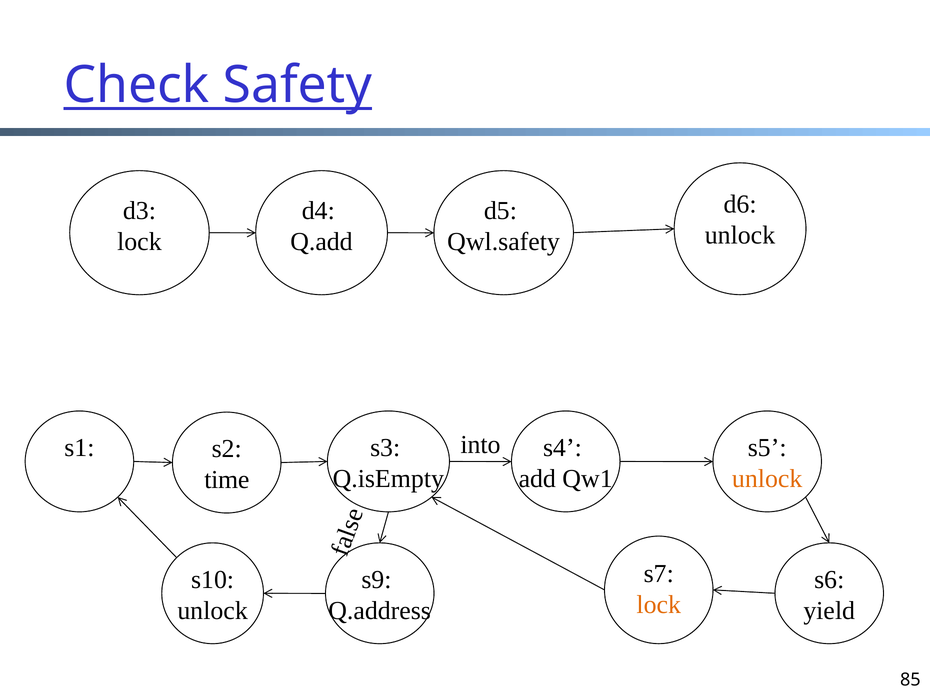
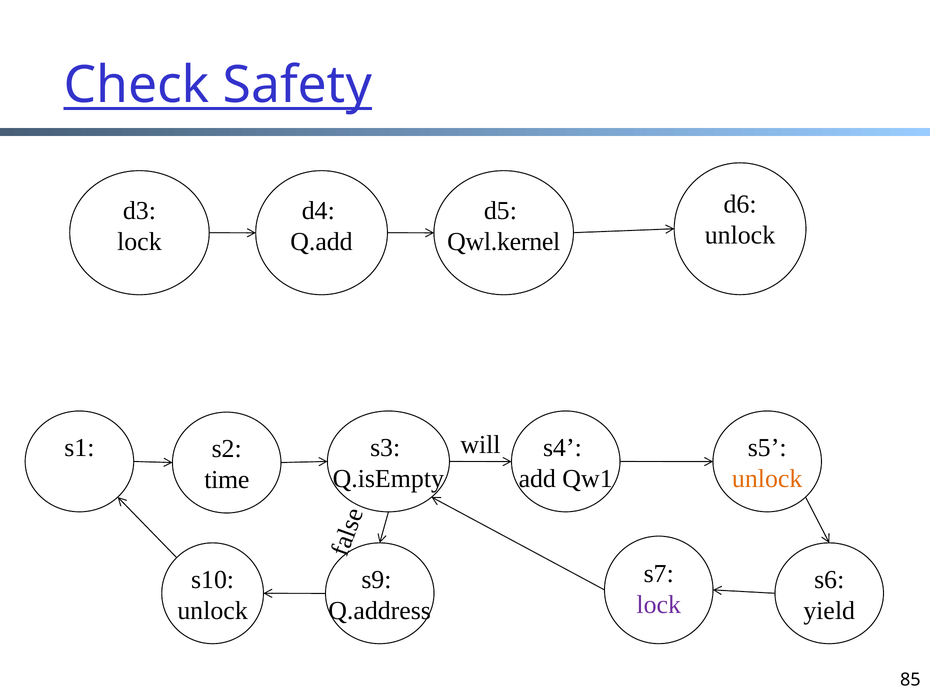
Qwl.safety: Qwl.safety -> Qwl.kernel (504, 242)
into: into -> will (480, 445)
lock colour: orange -> purple (659, 604)
